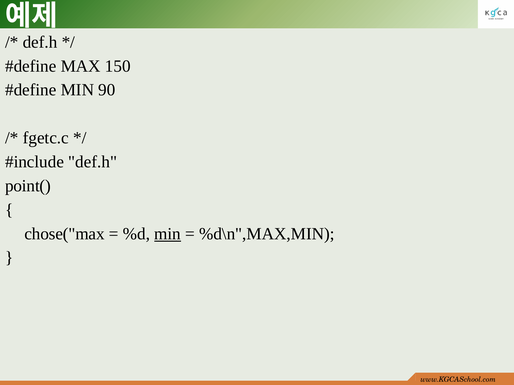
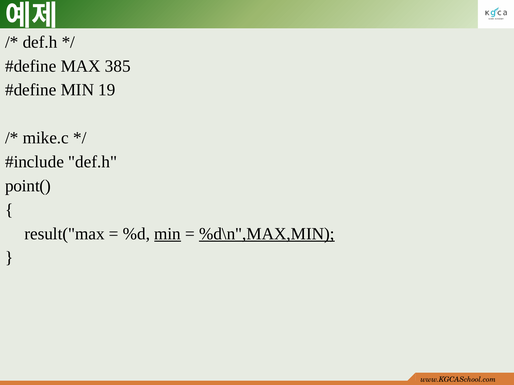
150: 150 -> 385 (118, 66)
90: 90 -> 19 (107, 90)
fgetc.c: fgetc.c -> mike.c (46, 138)
chose("max: chose("max -> result("max (65, 234)
%d\n",MAX,MIN underline: none -> present (267, 234)
